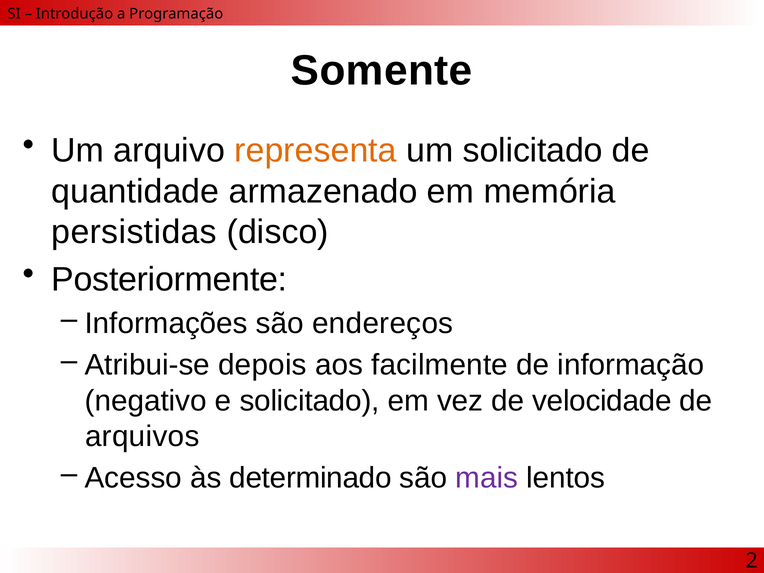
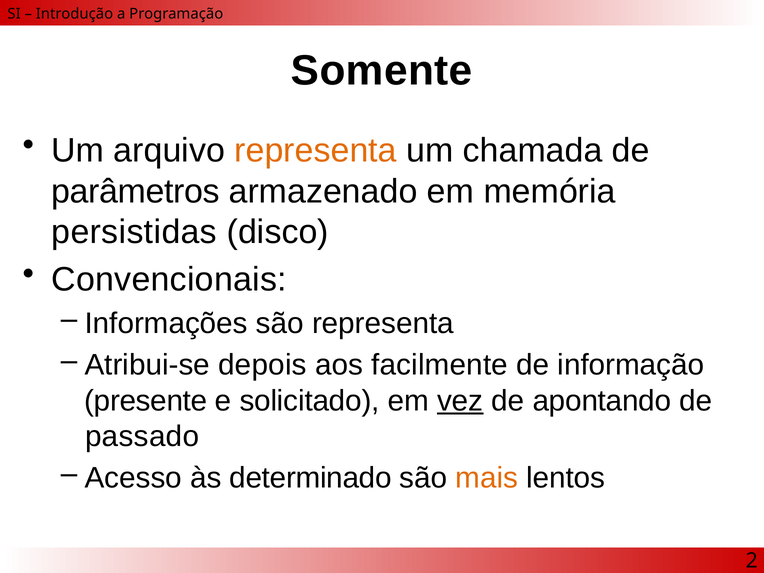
um solicitado: solicitado -> chamada (533, 151)
quantidade: quantidade -> parâmetros (135, 191)
Posteriormente: Posteriormente -> Convencionais (169, 280)
são endereços: endereços -> representa (383, 324)
negativo: negativo -> presente (146, 401)
vez underline: none -> present (460, 401)
velocidade: velocidade -> apontando (602, 401)
arquivos: arquivos -> passado (142, 437)
mais colour: purple -> orange (487, 478)
